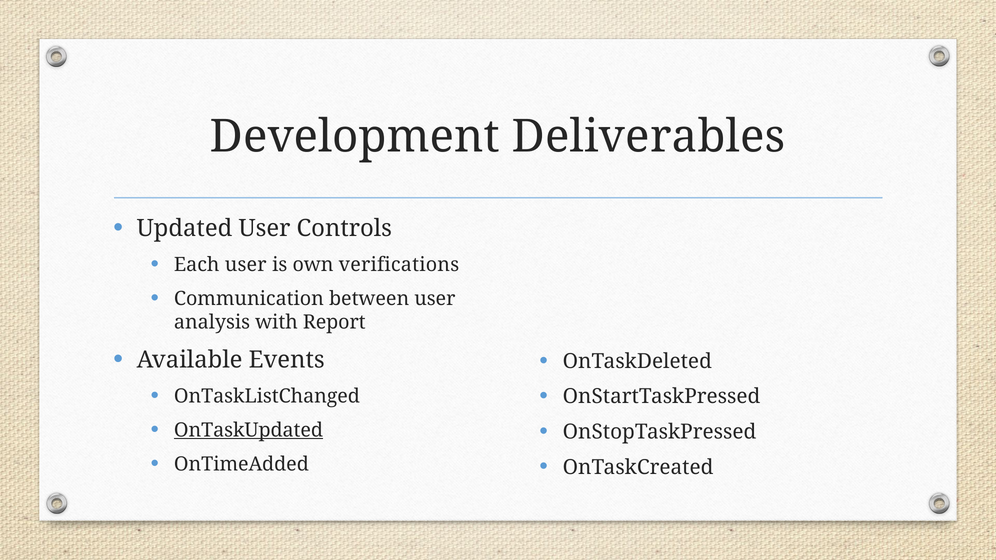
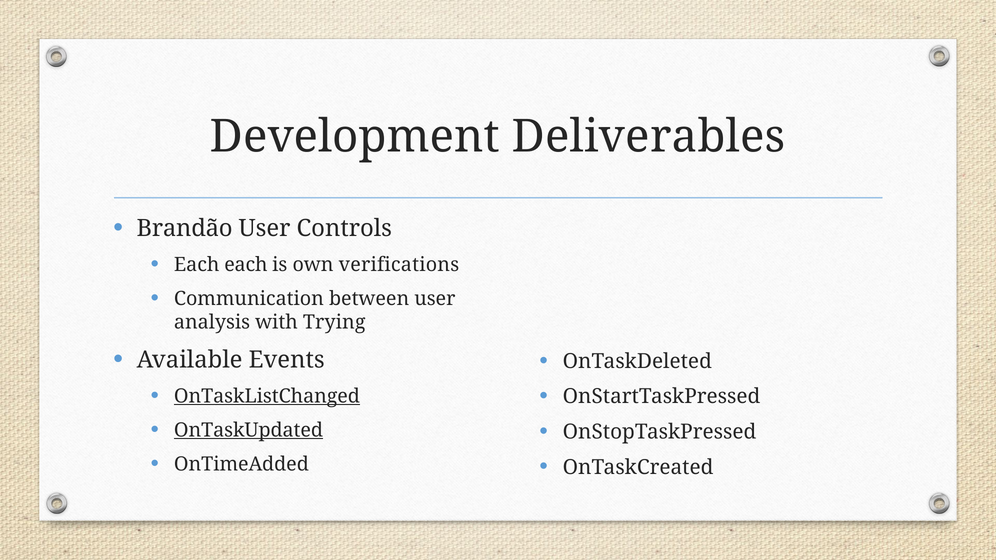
Updated: Updated -> Brandão (185, 229)
Each user: user -> each (246, 265)
Report: Report -> Trying (334, 322)
OnTaskListChanged underline: none -> present (267, 396)
